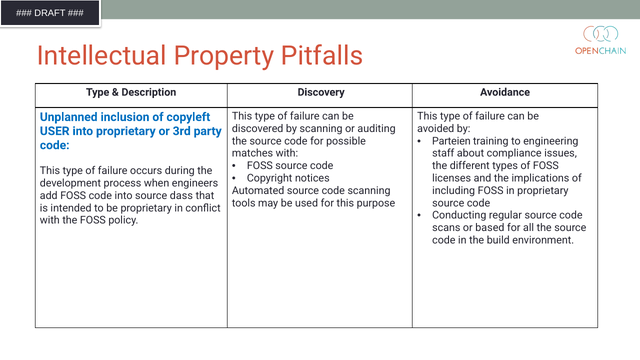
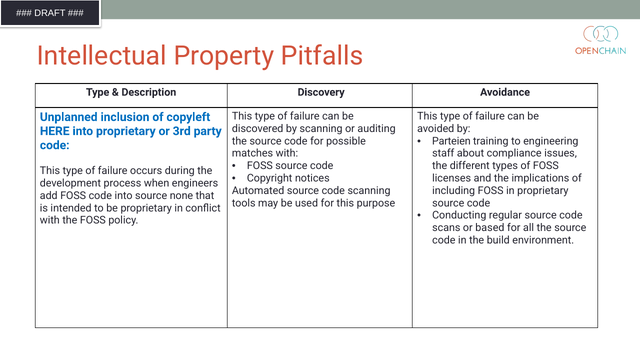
USER: USER -> HERE (55, 131)
dass: dass -> none (181, 196)
